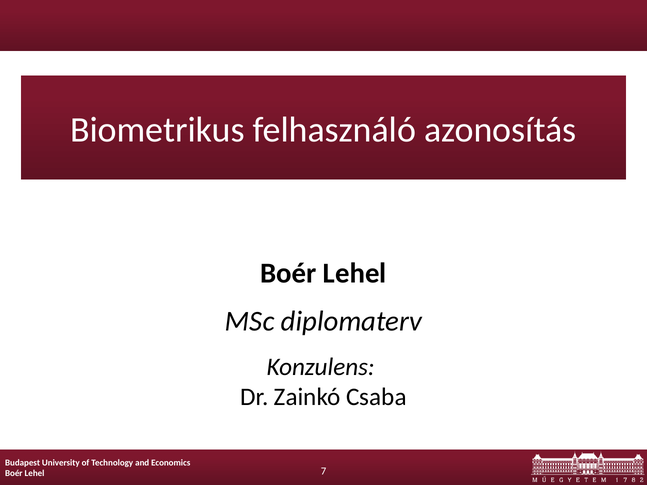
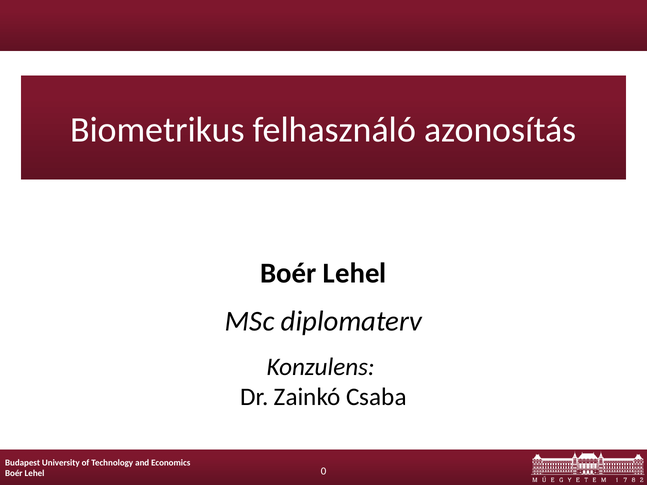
7: 7 -> 0 (324, 471)
